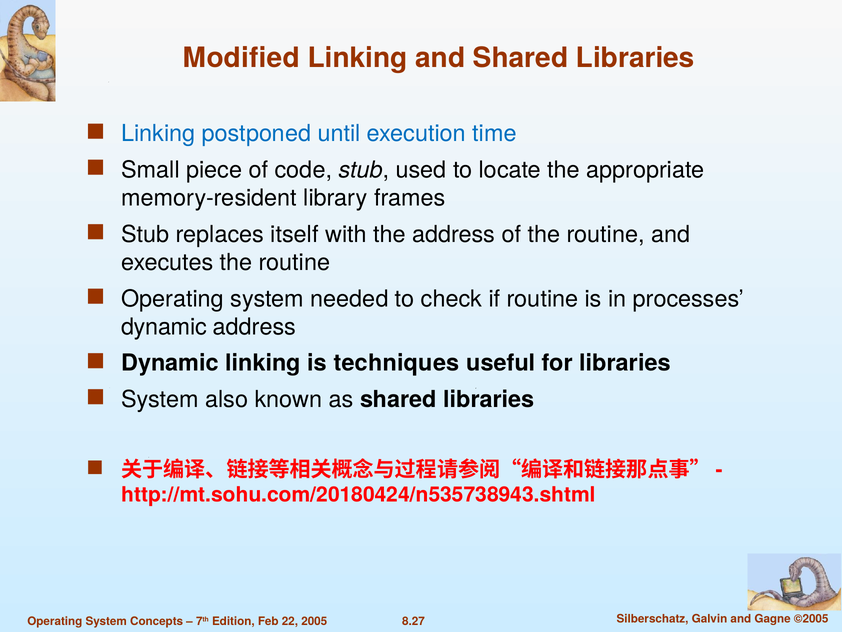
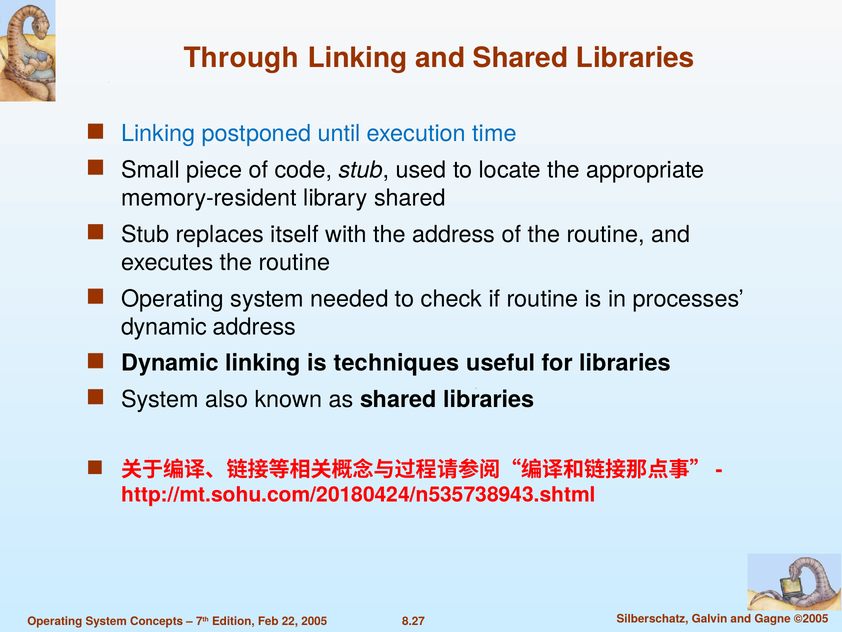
Modified: Modified -> Through (241, 58)
library frames: frames -> shared (410, 198)
